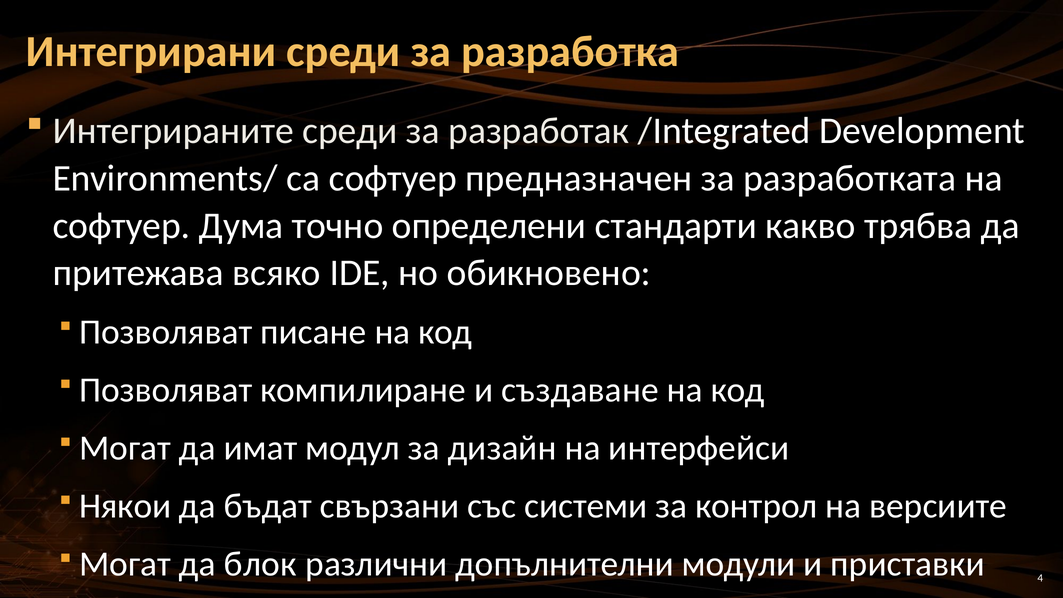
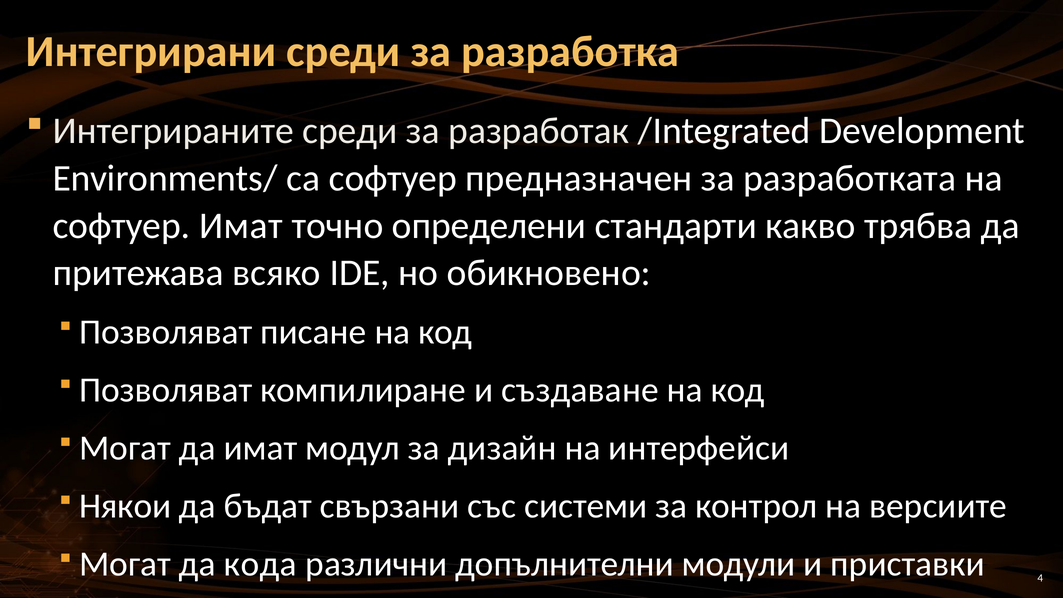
софтуер Дума: Дума -> Имат (241, 226)
блок: блок -> кода (260, 564)
